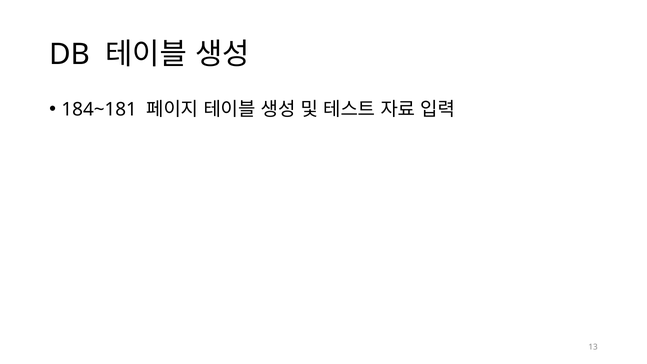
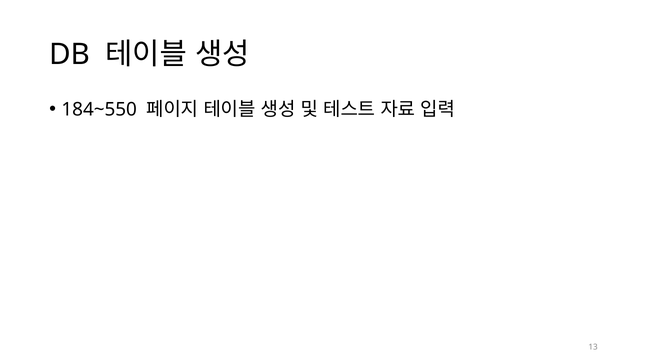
184~181: 184~181 -> 184~550 (99, 109)
